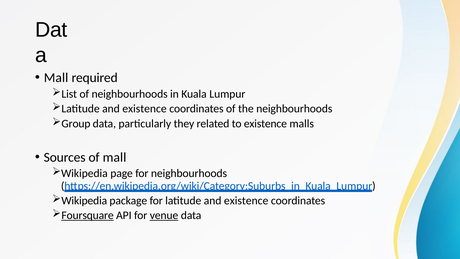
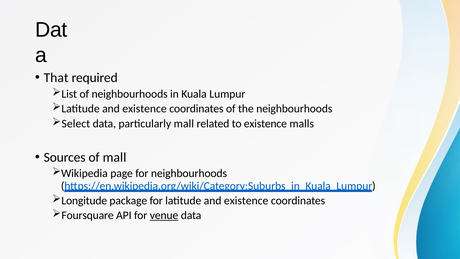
Mall: Mall -> That (56, 78)
Group: Group -> Select (76, 123)
particularly they: they -> mall (184, 123)
Wikipedia: Wikipedia -> Longitude (84, 200)
Foursquare underline: present -> none (88, 215)
